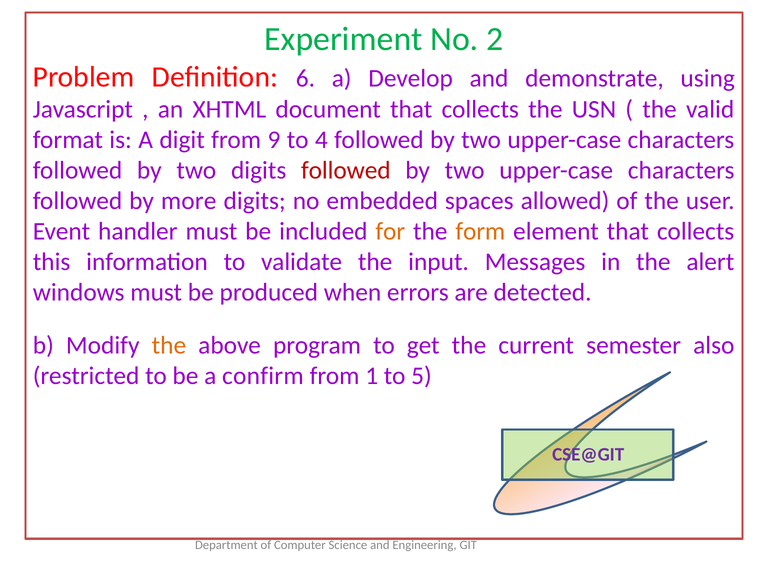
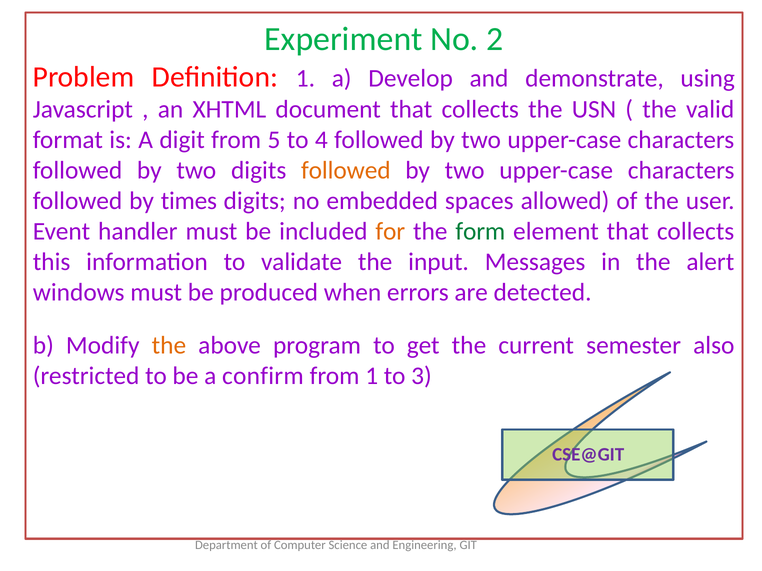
Definition 6: 6 -> 1 (305, 78)
9: 9 -> 5 (274, 140)
followed colour: red -> orange (346, 171)
more: more -> times (189, 201)
form colour: orange -> green (480, 232)
5: 5 -> 3 (422, 376)
